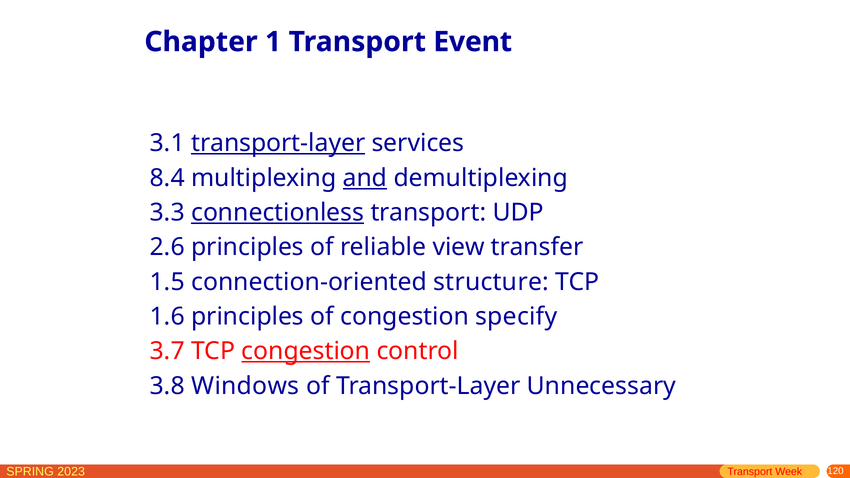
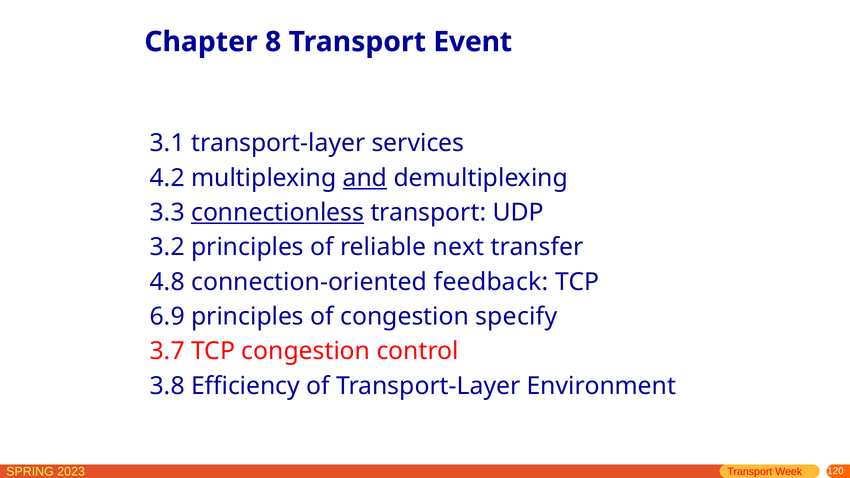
1: 1 -> 8 (273, 42)
transport-layer underline: present -> none (278, 143)
8.4: 8.4 -> 4.2 (167, 178)
2.6: 2.6 -> 3.2 (167, 247)
view: view -> next (458, 247)
1.5: 1.5 -> 4.8 (167, 282)
structure: structure -> feedback (491, 282)
1.6: 1.6 -> 6.9 (167, 317)
congestion underline: present -> none (306, 351)
Windows: Windows -> Efficiency (245, 386)
Unnecessary: Unnecessary -> Environment (601, 386)
